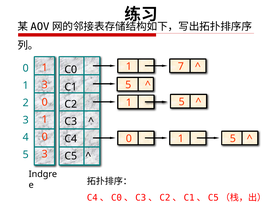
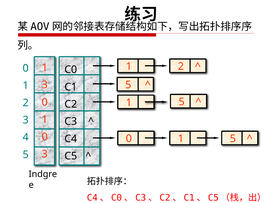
7: 7 -> 2 (181, 67)
